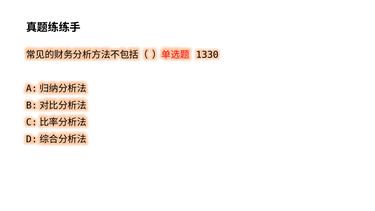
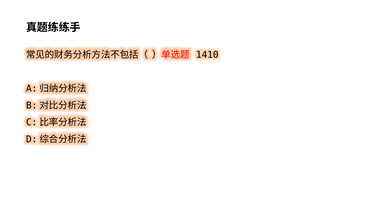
1330: 1330 -> 1410 (207, 55)
